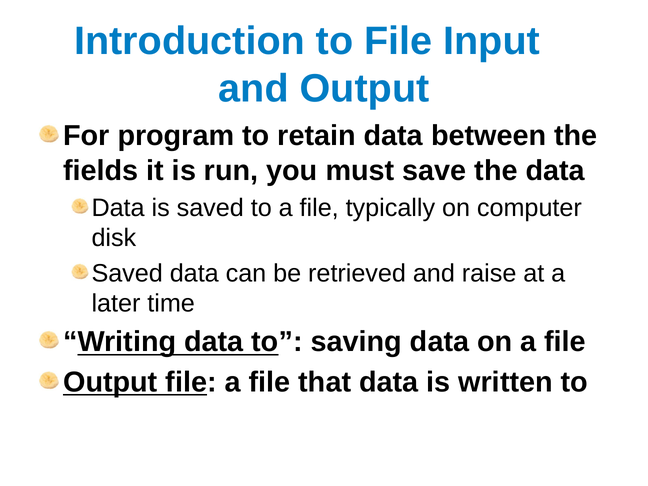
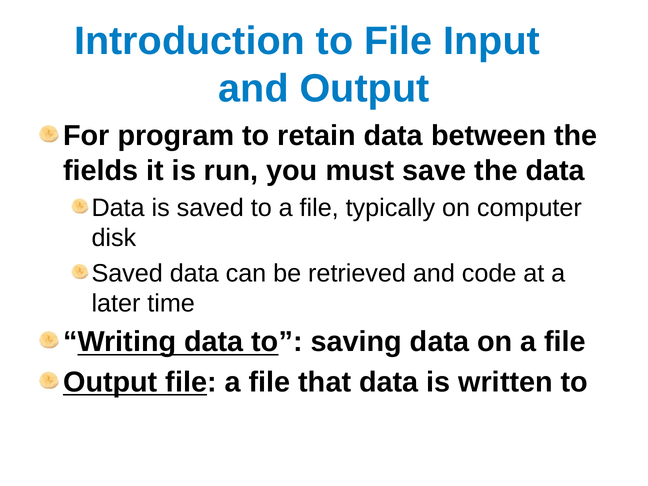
raise: raise -> code (489, 273)
